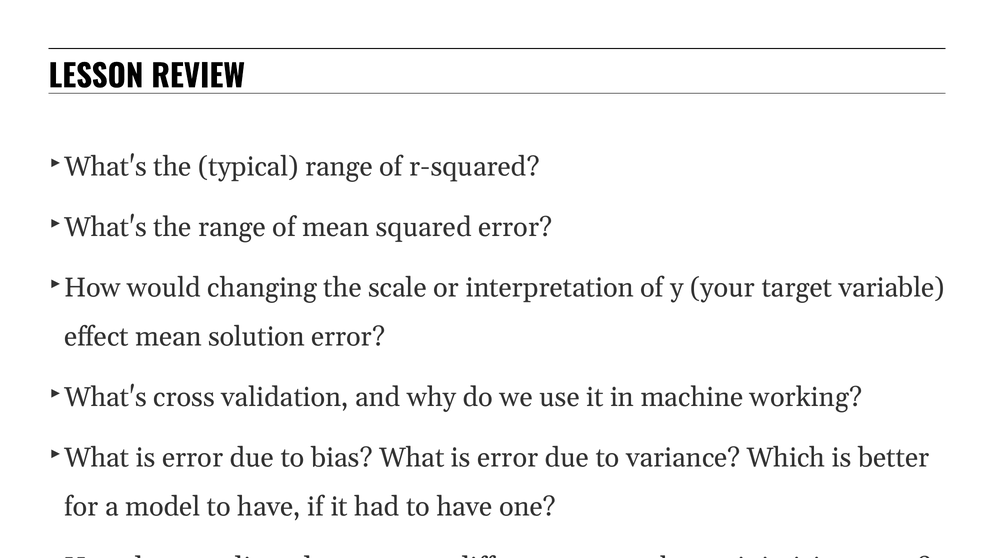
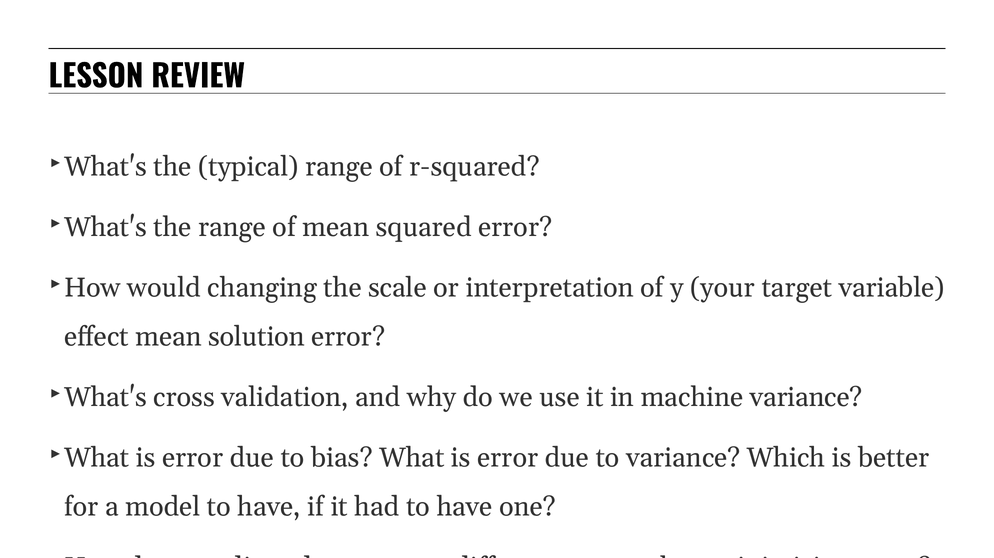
machine working: working -> variance (806, 397)
